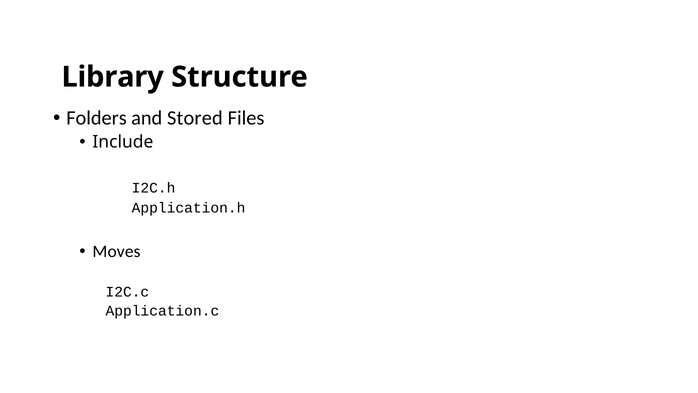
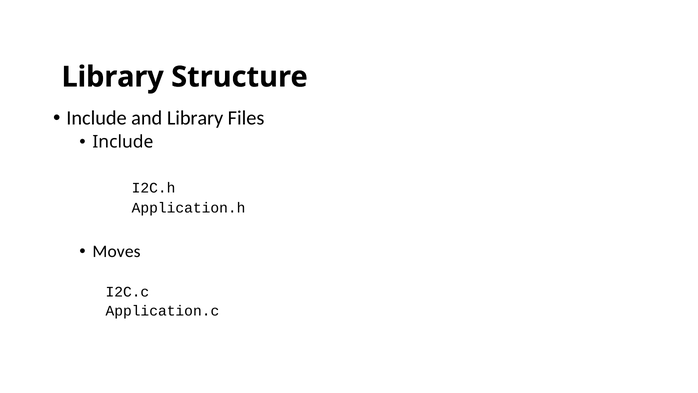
Folders: Folders -> Include (97, 118)
and Stored: Stored -> Library (195, 118)
